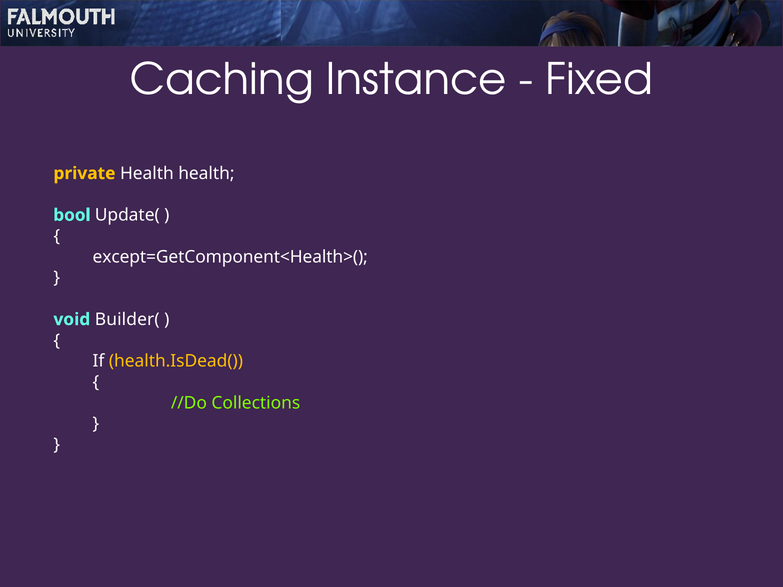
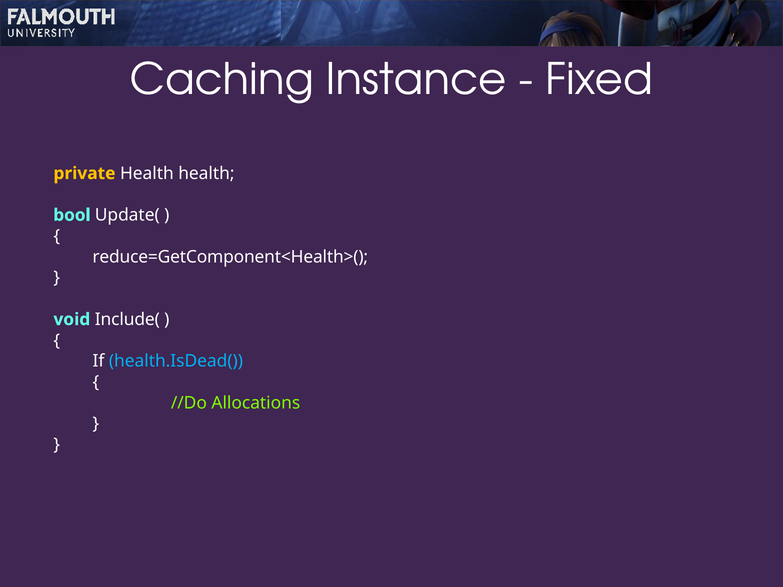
except=GetComponent<Health>(: except=GetComponent<Health>( -> reduce=GetComponent<Health>( (230, 257)
Builder(: Builder( -> Include( (127, 320)
health.IsDead( colour: yellow -> light blue (176, 361)
Collections: Collections -> Allocations (256, 403)
